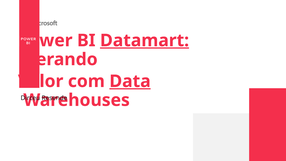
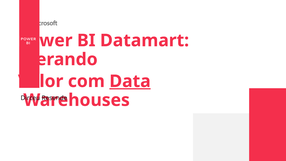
Datamart underline: present -> none (145, 40)
